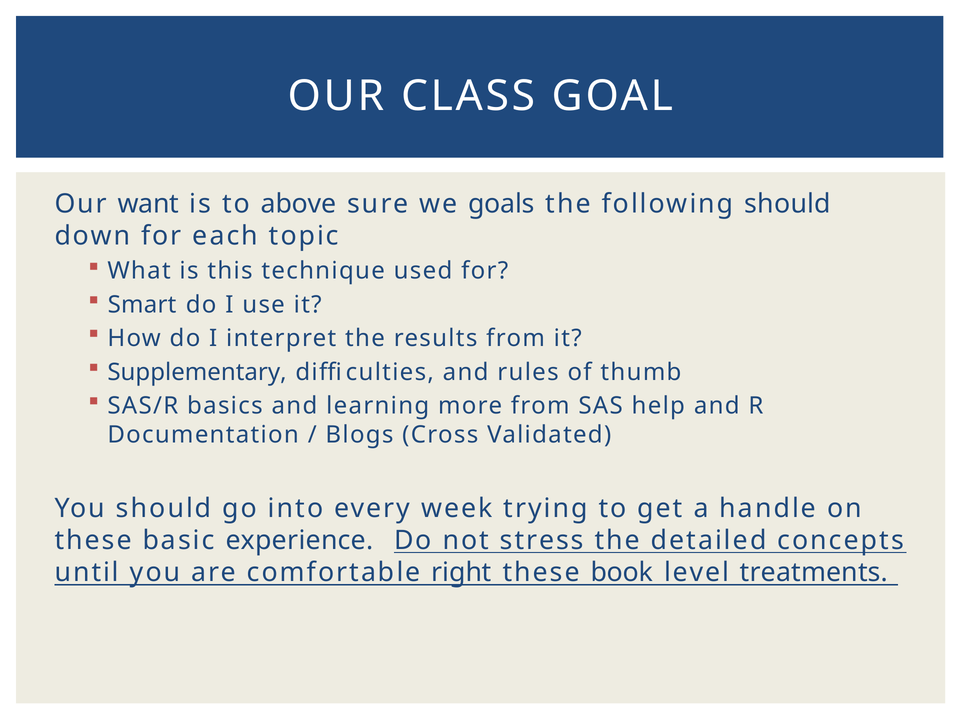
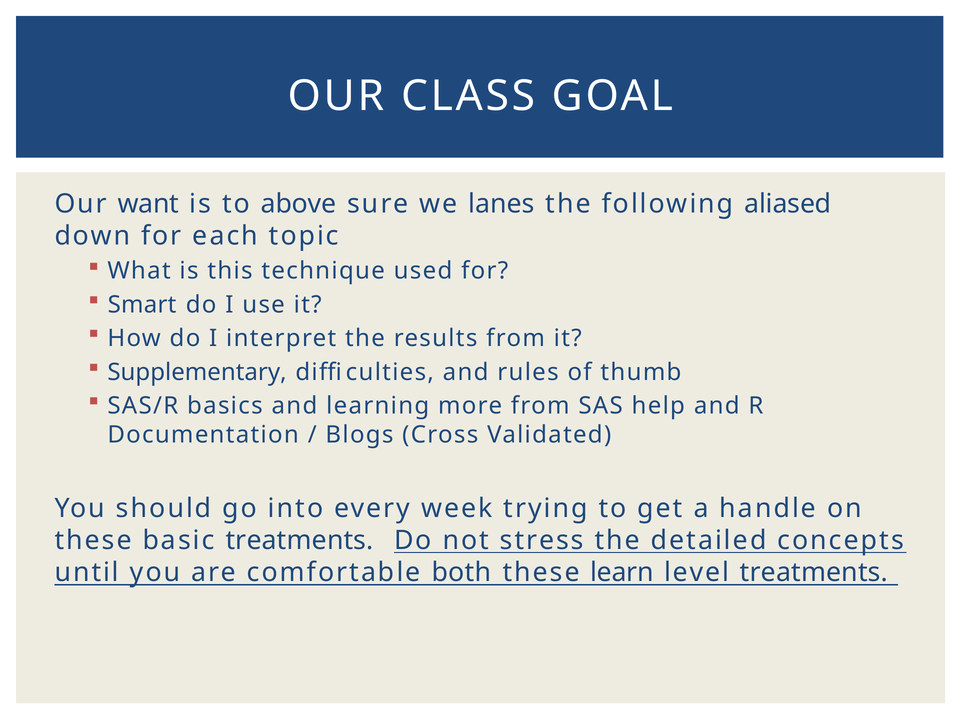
goals: goals -> lanes (501, 204)
following should: should -> aliased (788, 204)
basic experience: experience -> treatments (300, 540)
right: right -> both (461, 572)
book: book -> learn (622, 572)
